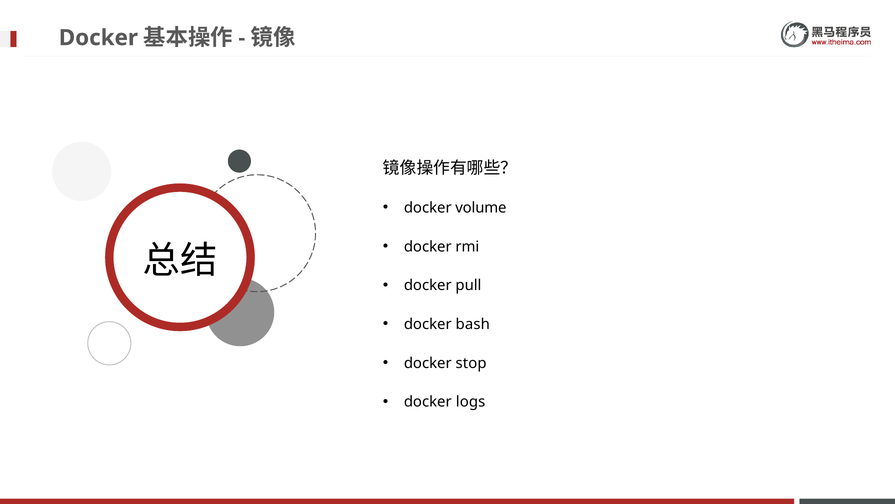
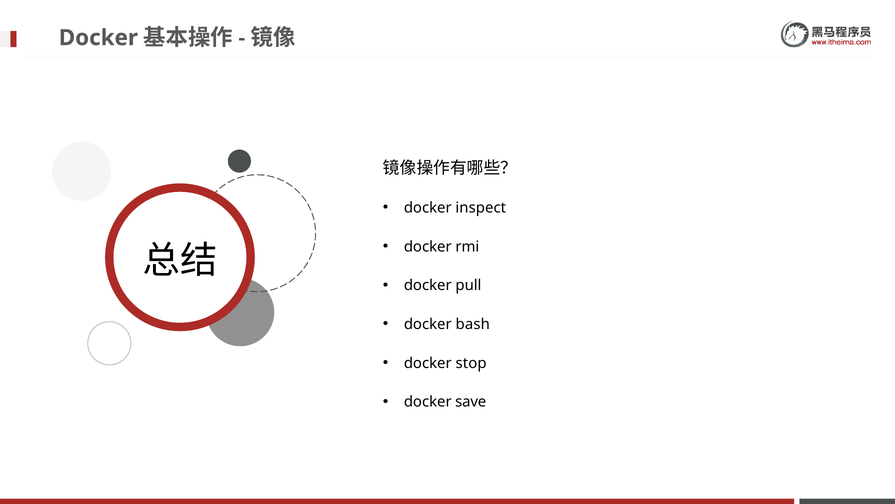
volume: volume -> inspect (481, 208)
logs: logs -> save (471, 402)
